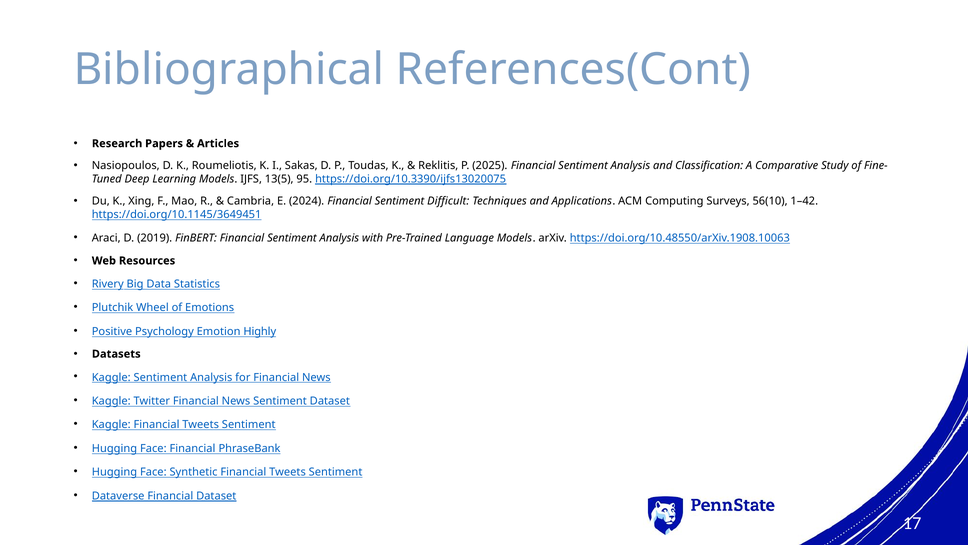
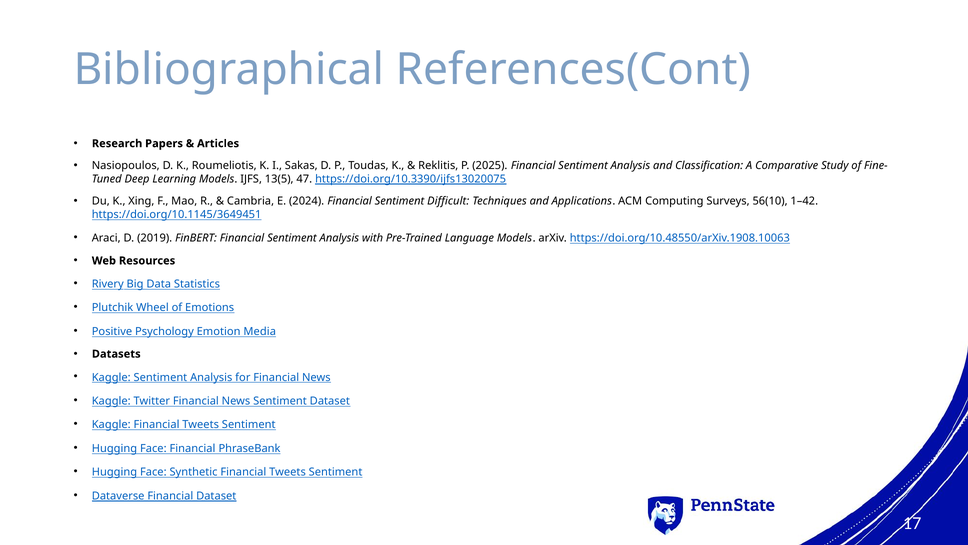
95: 95 -> 47 (304, 179)
Highly: Highly -> Media (260, 331)
